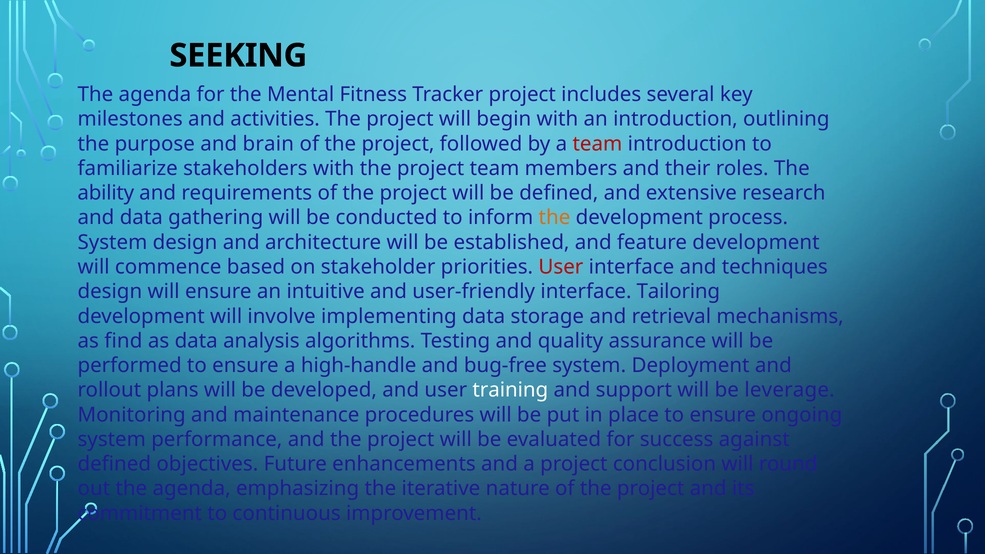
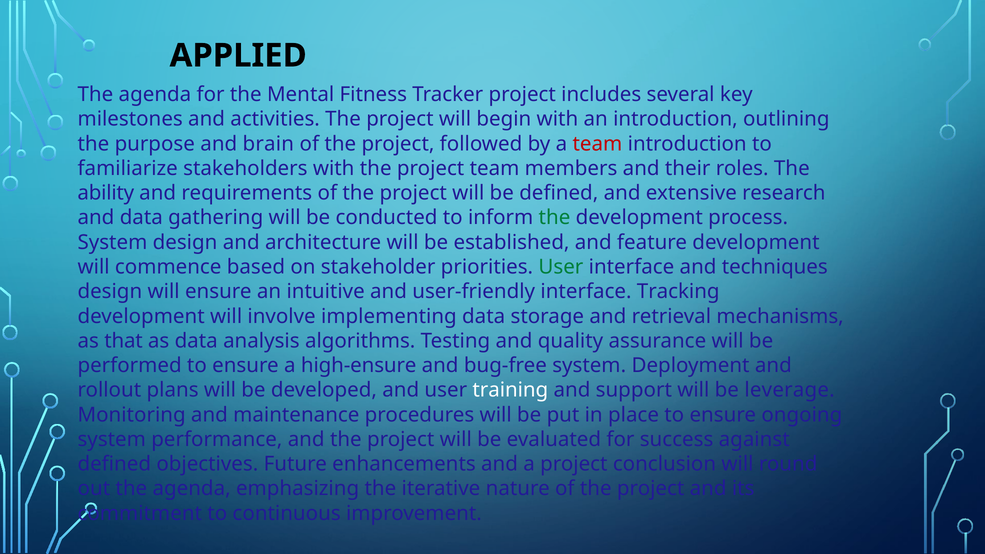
SEEKING: SEEKING -> APPLIED (238, 56)
the colour: orange -> green (554, 218)
User colour: red -> green (561, 267)
Tailoring: Tailoring -> Tracking (678, 292)
find: find -> that (124, 341)
high-handle: high-handle -> high-ensure (359, 366)
